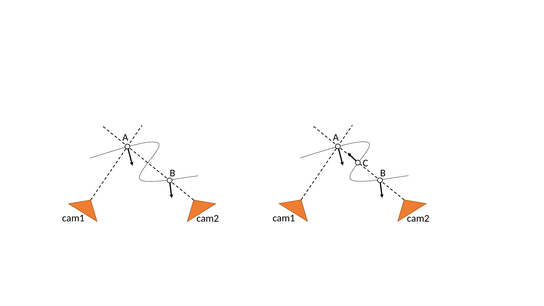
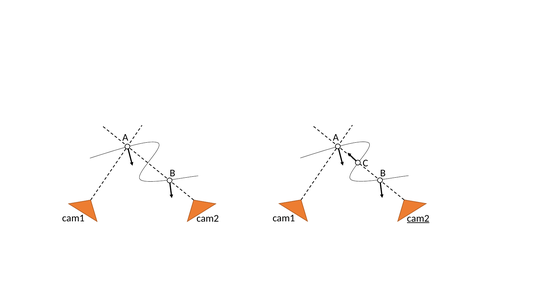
cam2 underline: none -> present (418, 218)
